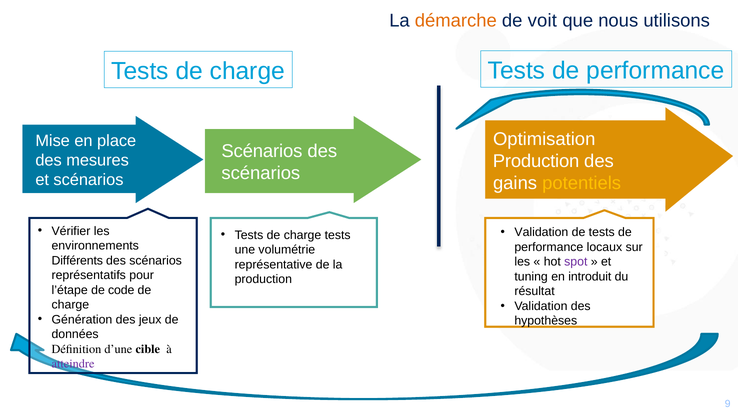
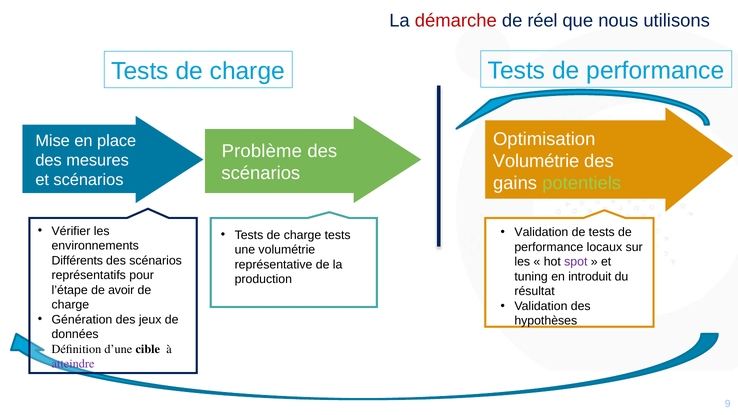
démarche colour: orange -> red (456, 21)
voit: voit -> réel (542, 21)
Scénarios: Scénarios -> Problème (262, 151)
Production: Production -> Volumétrie (536, 161)
potentiels colour: yellow -> light green (582, 183)
code: code -> avoir (121, 290)
